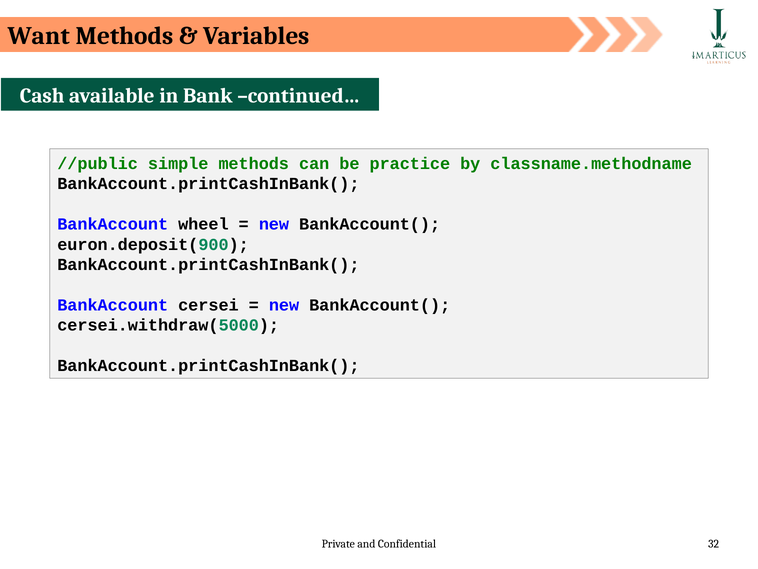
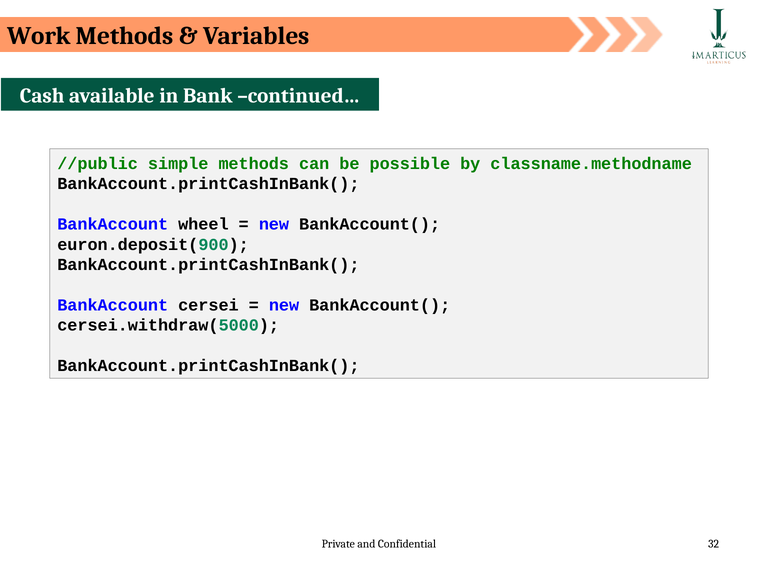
Want: Want -> Work (39, 36)
practice: practice -> possible (410, 163)
